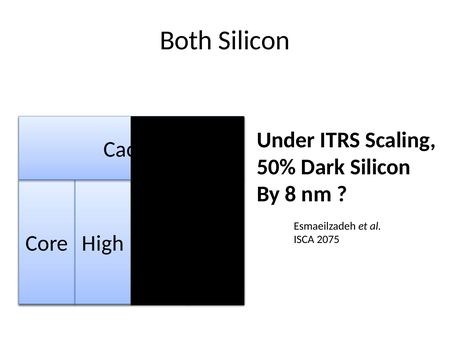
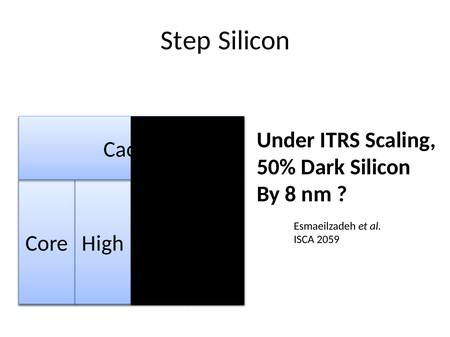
Both: Both -> Step (186, 41)
2075: 2075 -> 2059 (328, 240)
